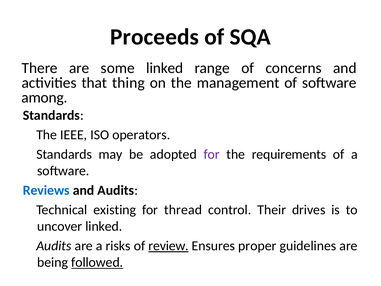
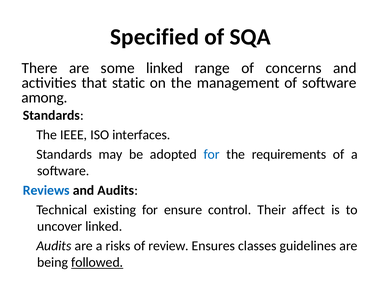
Proceeds: Proceeds -> Specified (155, 37)
thing: thing -> static (129, 83)
operators: operators -> interfaces (141, 135)
for colour: purple -> blue (212, 154)
thread: thread -> ensure (183, 210)
drives: drives -> affect (309, 210)
review underline: present -> none (169, 246)
proper: proper -> classes (257, 246)
